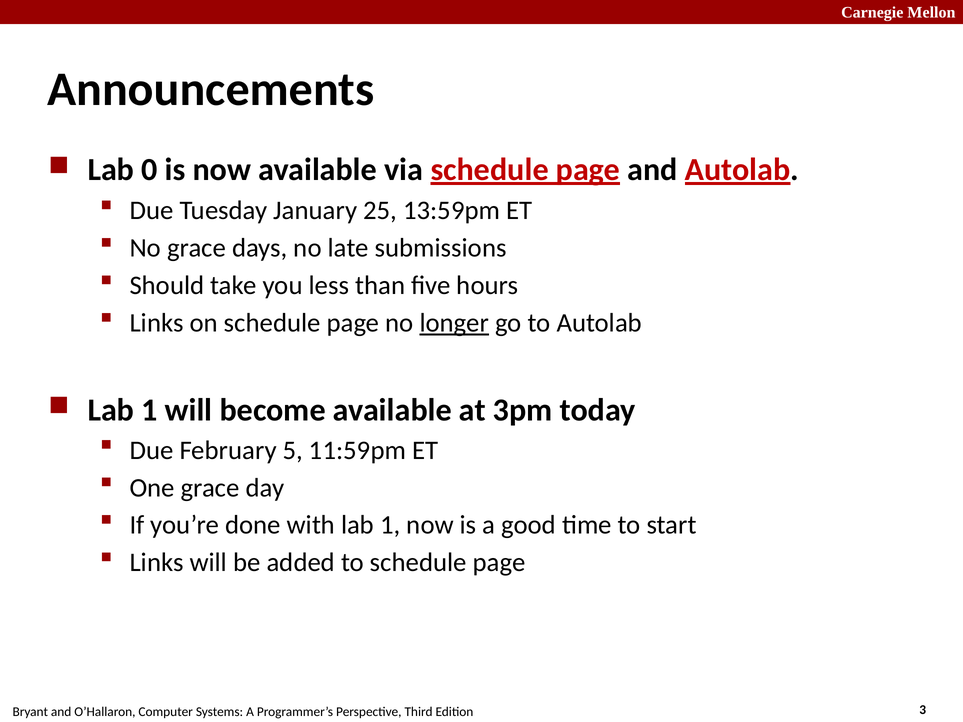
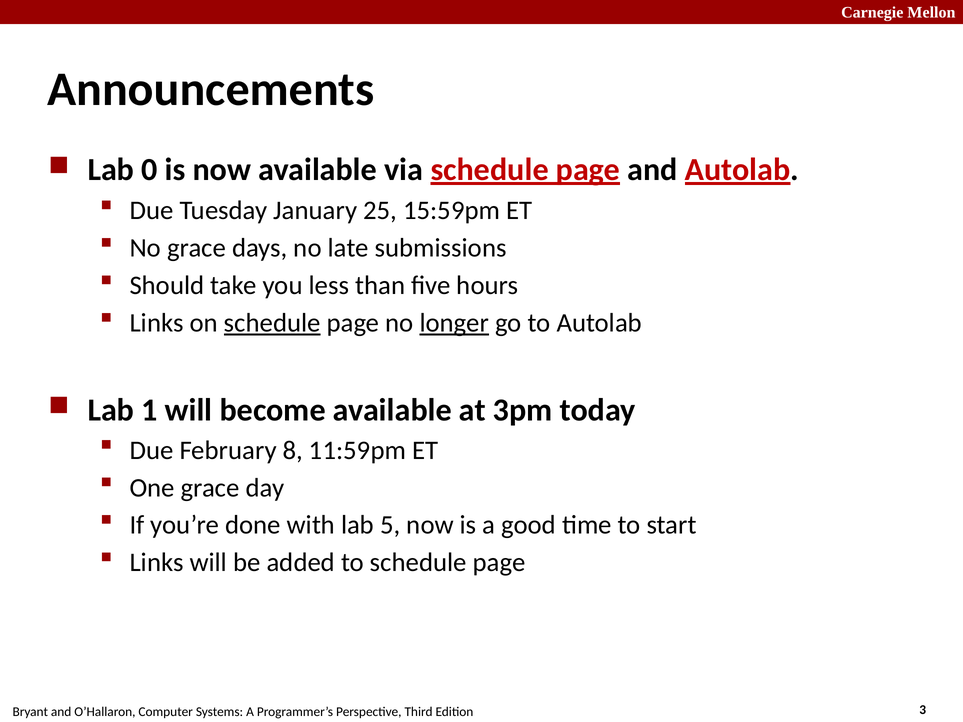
13:59pm: 13:59pm -> 15:59pm (452, 211)
schedule underline: none -> present (272, 323)
5: 5 -> 8 (293, 450)
with lab 1: 1 -> 5 (390, 525)
